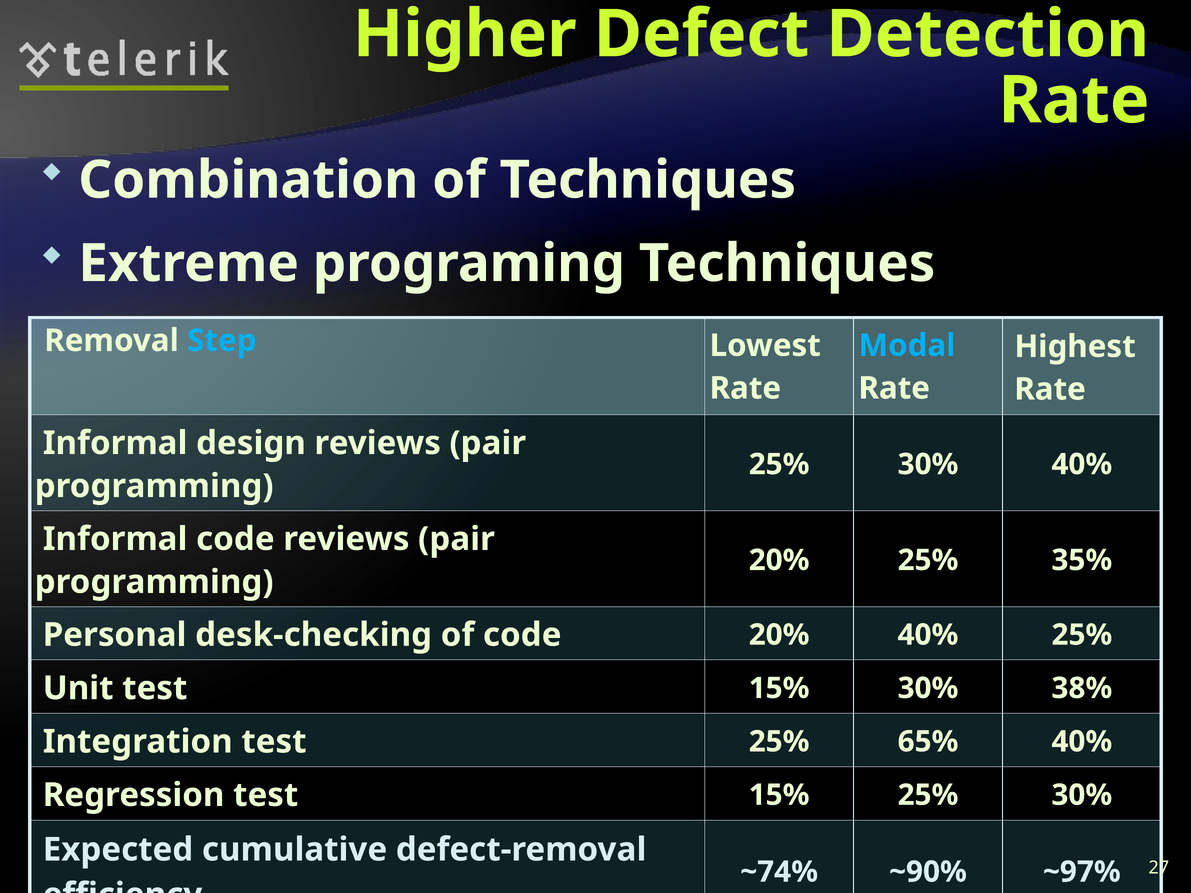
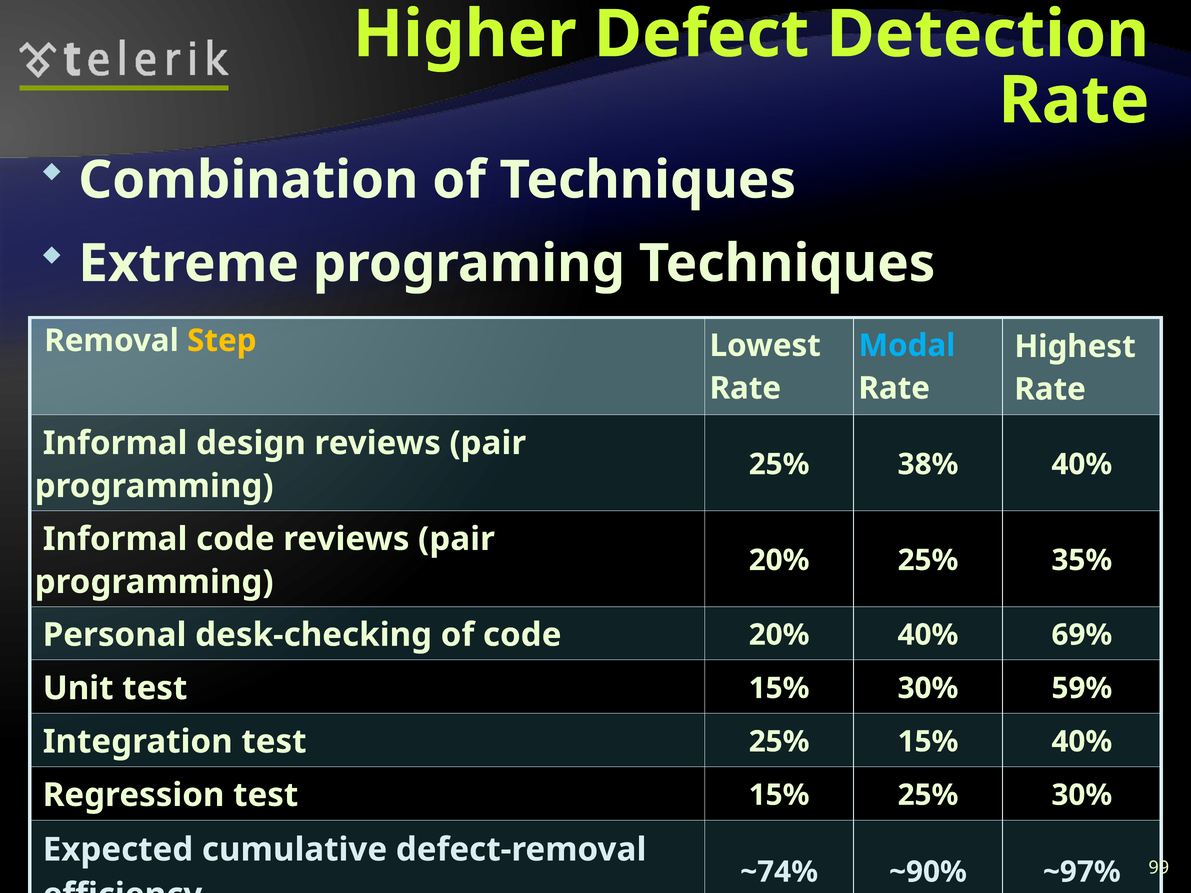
Step colour: light blue -> yellow (222, 341)
30%: 30% -> 38% (928, 464)
40% 25%: 25% -> 69% (1082, 635)
38%: 38% -> 59% (1082, 688)
25% 65%: 65% -> 15% (928, 742)
27: 27 -> 99 (1159, 868)
